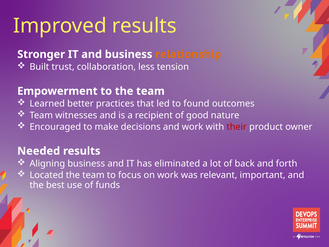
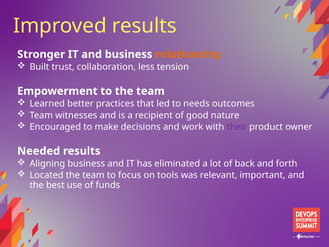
found: found -> needs (196, 104)
their colour: red -> purple (237, 127)
on work: work -> tools (168, 175)
